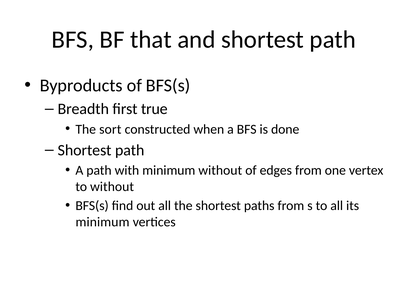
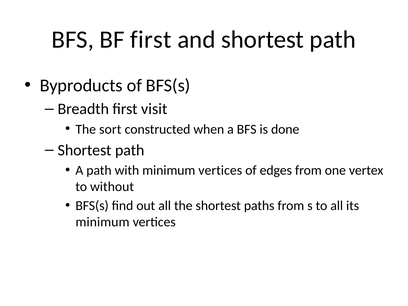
BF that: that -> first (151, 39)
true: true -> visit (154, 109)
with minimum without: without -> vertices (220, 170)
